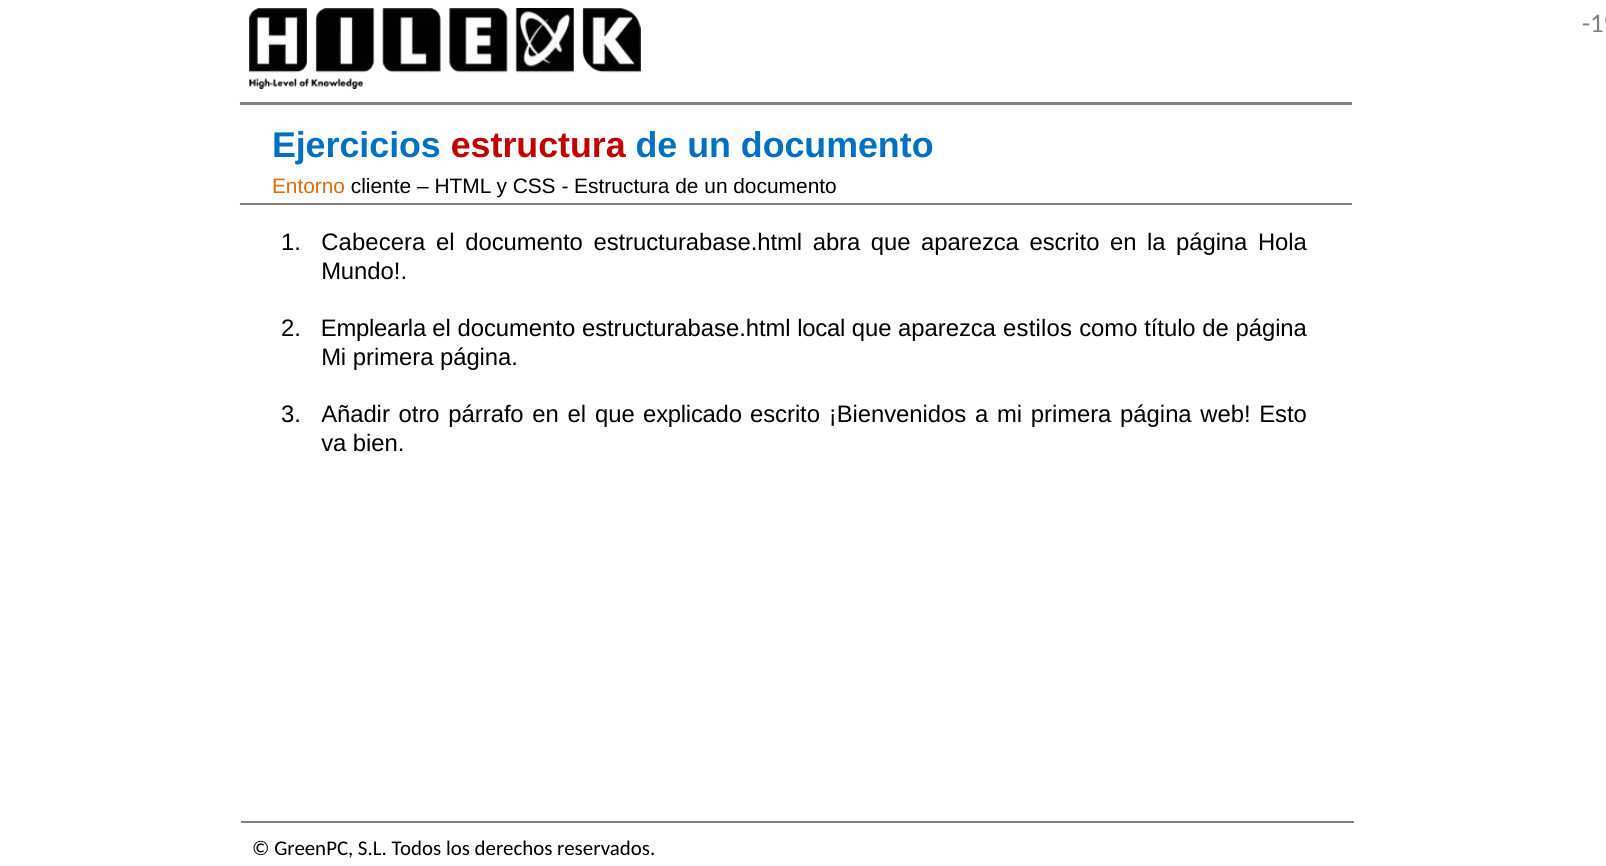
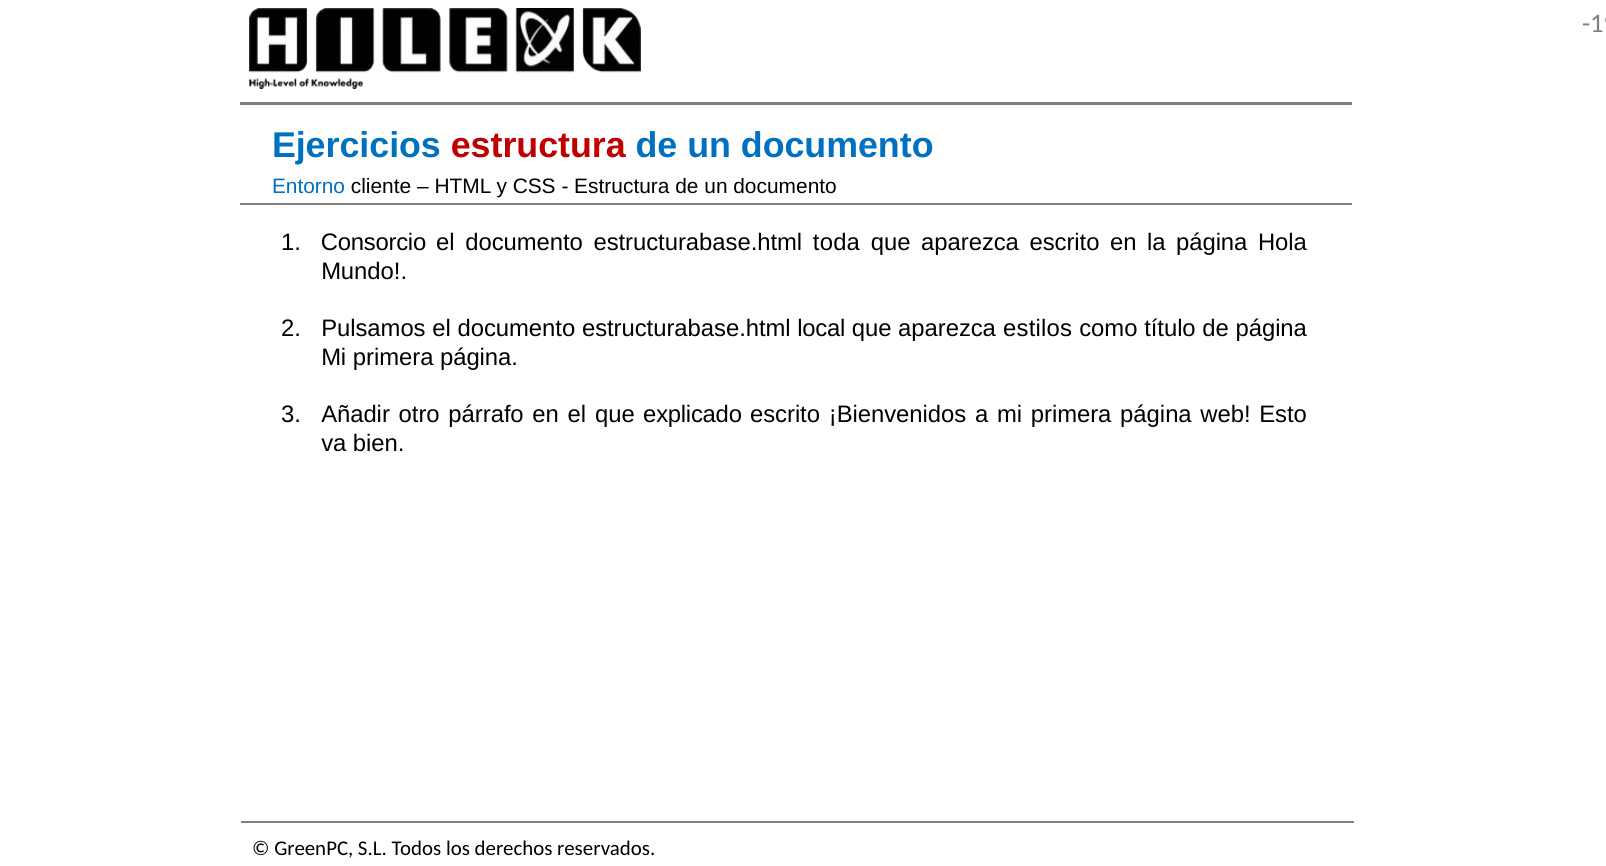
Entorno colour: orange -> blue (309, 187)
Cabecera: Cabecera -> Consorcio (374, 243)
abra: abra -> toda (836, 243)
Emplearla: Emplearla -> Pulsamos (373, 329)
